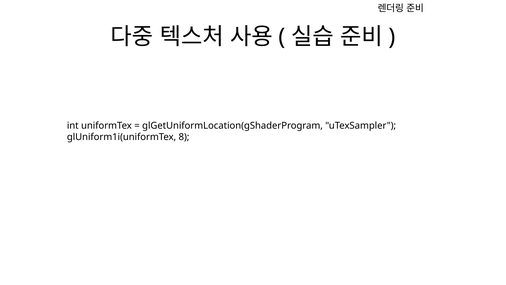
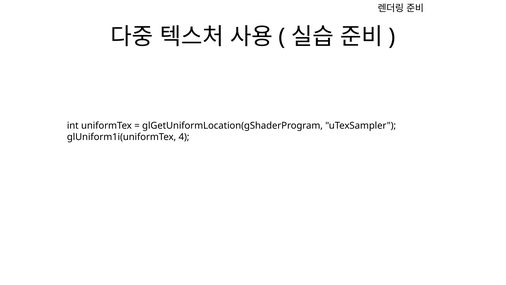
8: 8 -> 4 (184, 137)
